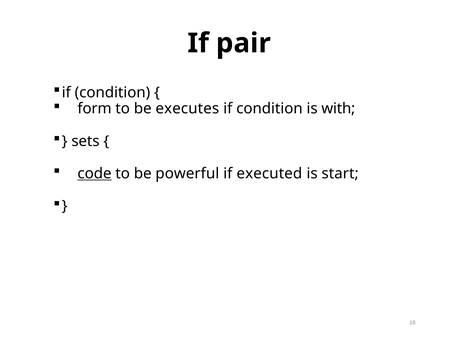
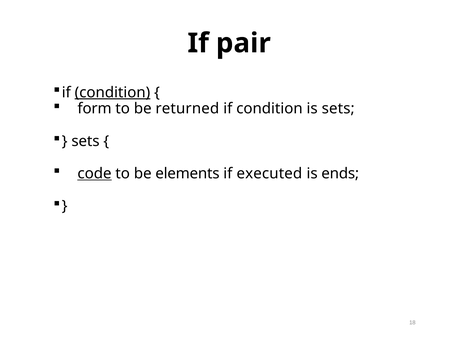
condition underline: none -> present (112, 92)
executes: executes -> returned (187, 109)
is with: with -> sets (338, 109)
powerful: powerful -> elements (187, 174)
start: start -> ends (340, 174)
